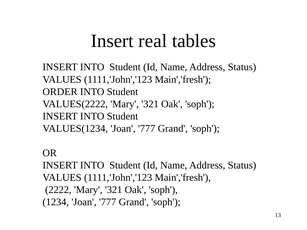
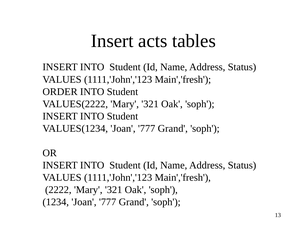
real: real -> acts (153, 41)
